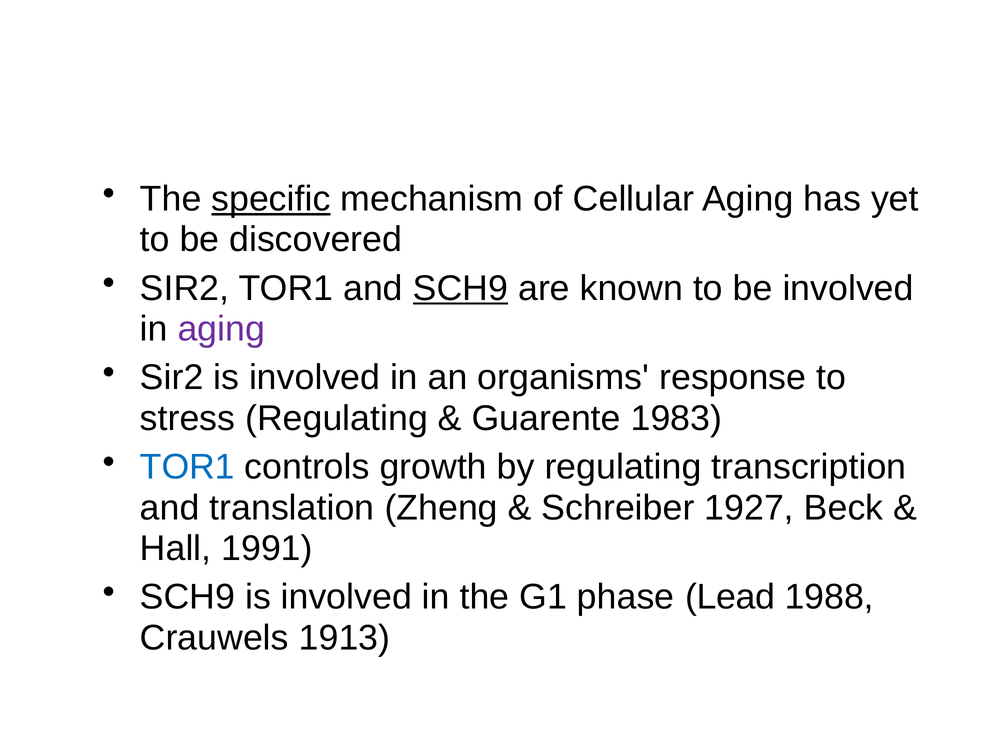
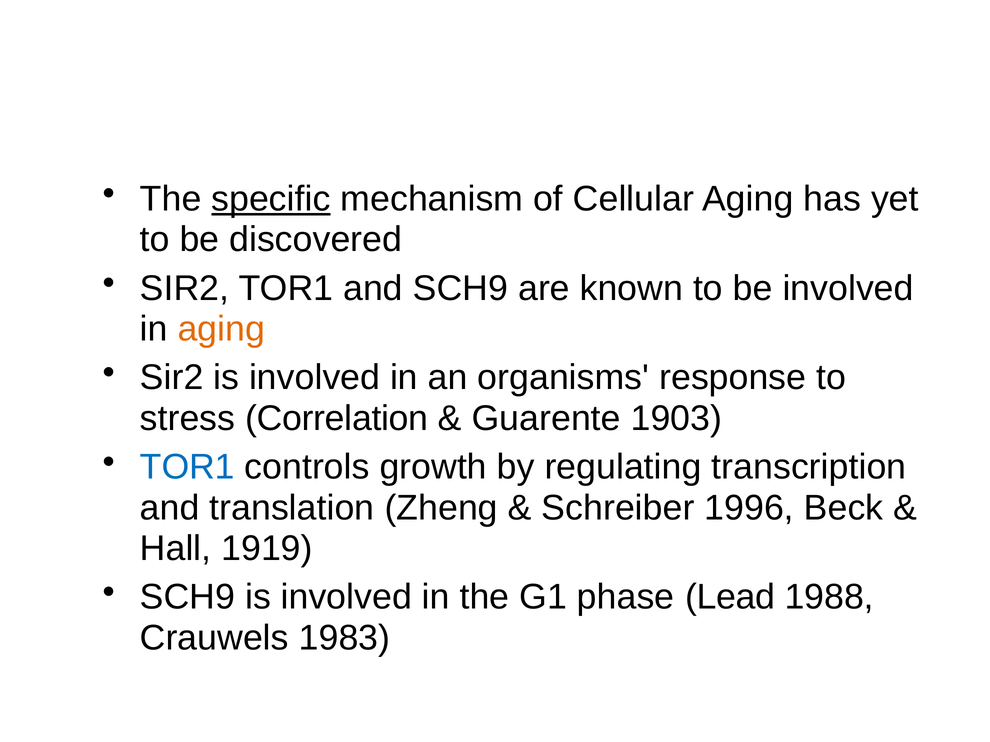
SCH9 underline: present -> none (460, 288)
aging colour: purple -> orange (221, 329)
stress Regulating: Regulating -> Correlation (337, 419)
1983: 1983 -> 1903 (676, 419)
1927: 1927 -> 1996 (749, 508)
1991: 1991 -> 1919 (267, 549)
1913: 1913 -> 1983 (344, 638)
